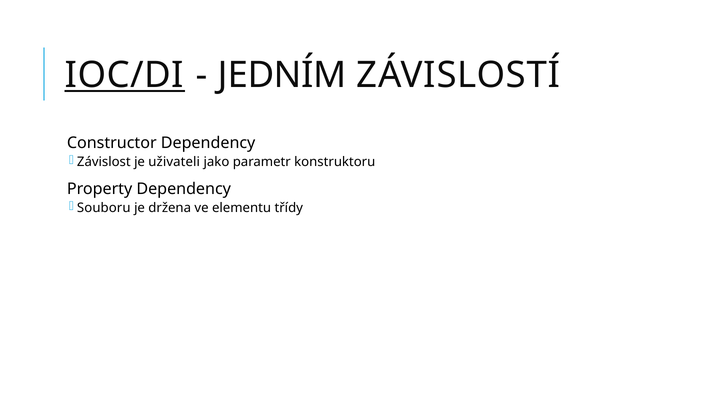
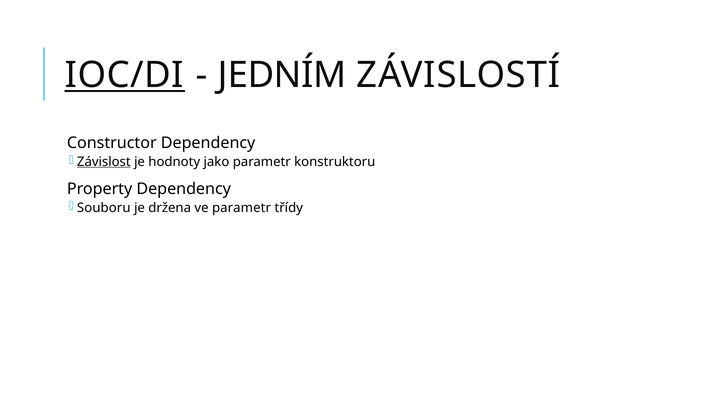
Závislost underline: none -> present (104, 162)
uživateli: uživateli -> hodnoty (174, 162)
ve elementu: elementu -> parametr (242, 208)
